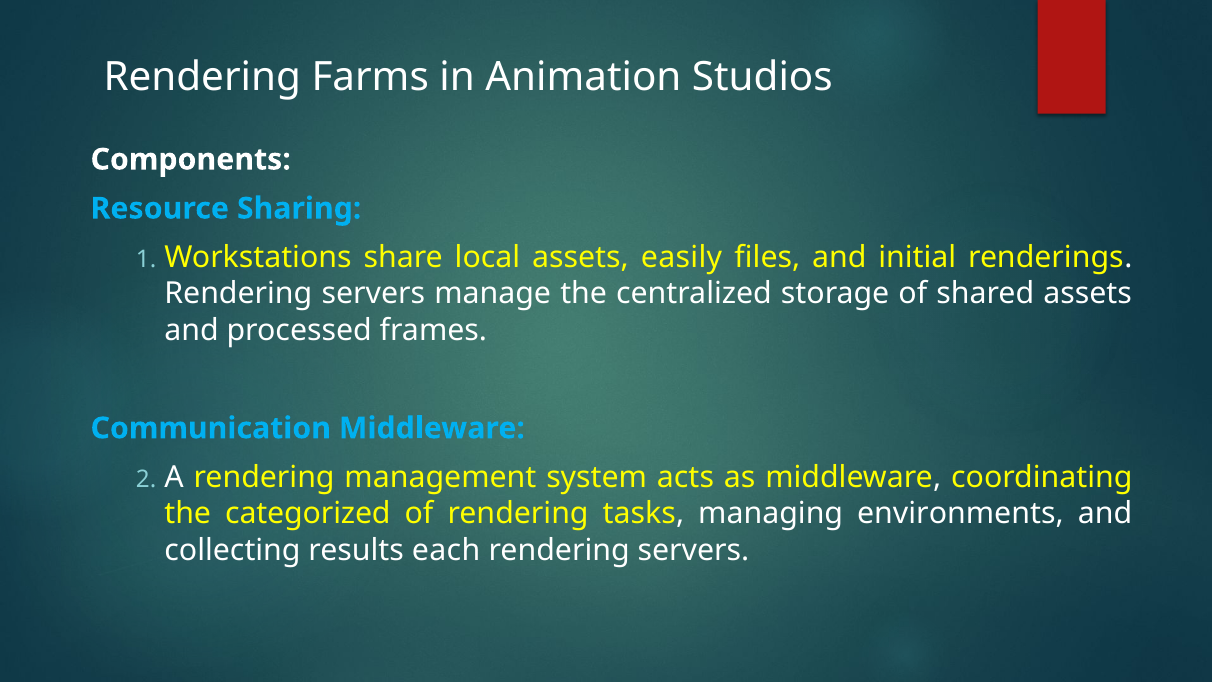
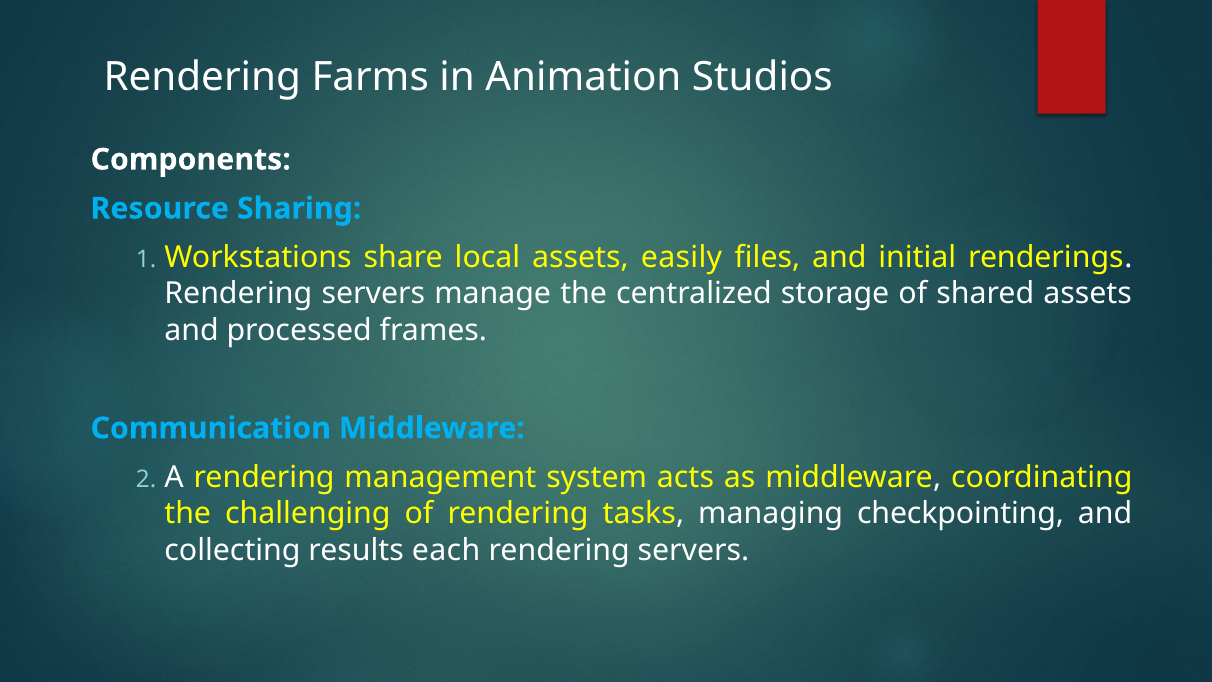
categorized: categorized -> challenging (308, 513)
environments: environments -> checkpointing (961, 513)
